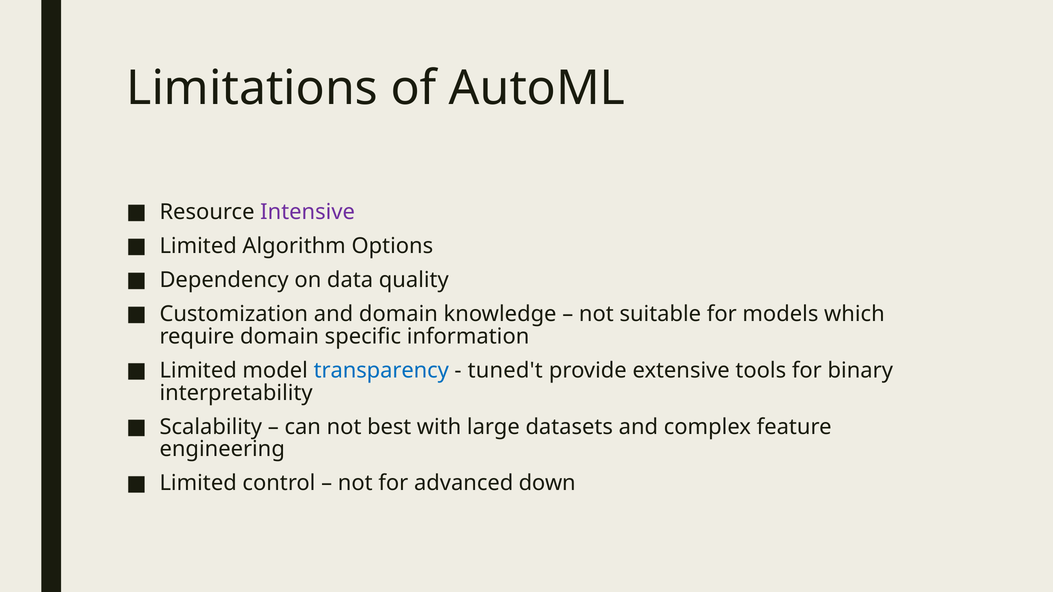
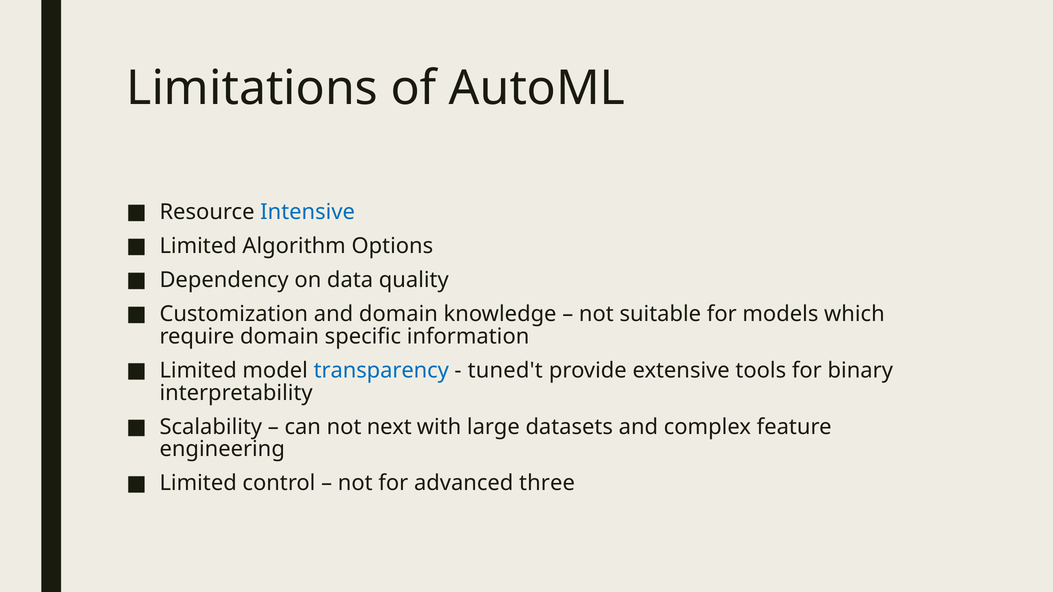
Intensive colour: purple -> blue (308, 212)
best: best -> next (389, 427)
down: down -> three (547, 483)
